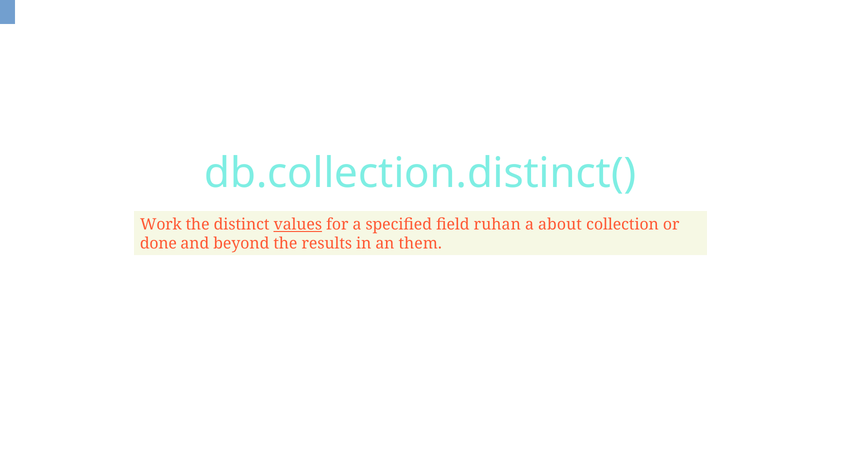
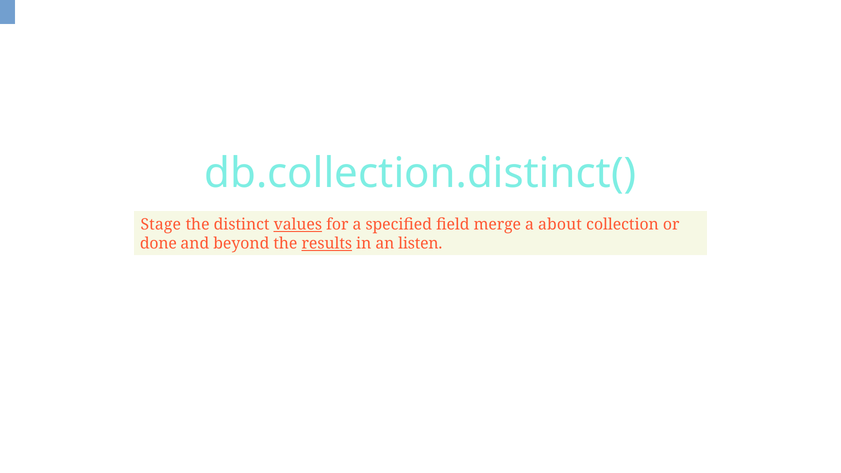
Work: Work -> Stage (161, 225)
ruhan: ruhan -> merge (497, 225)
results underline: none -> present (327, 244)
them: them -> listen (420, 244)
